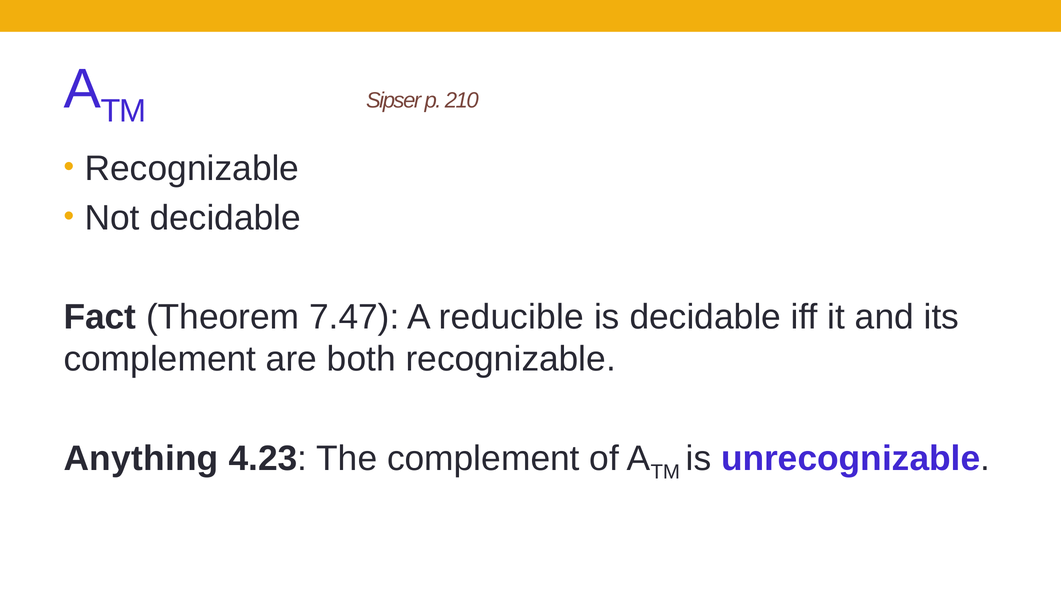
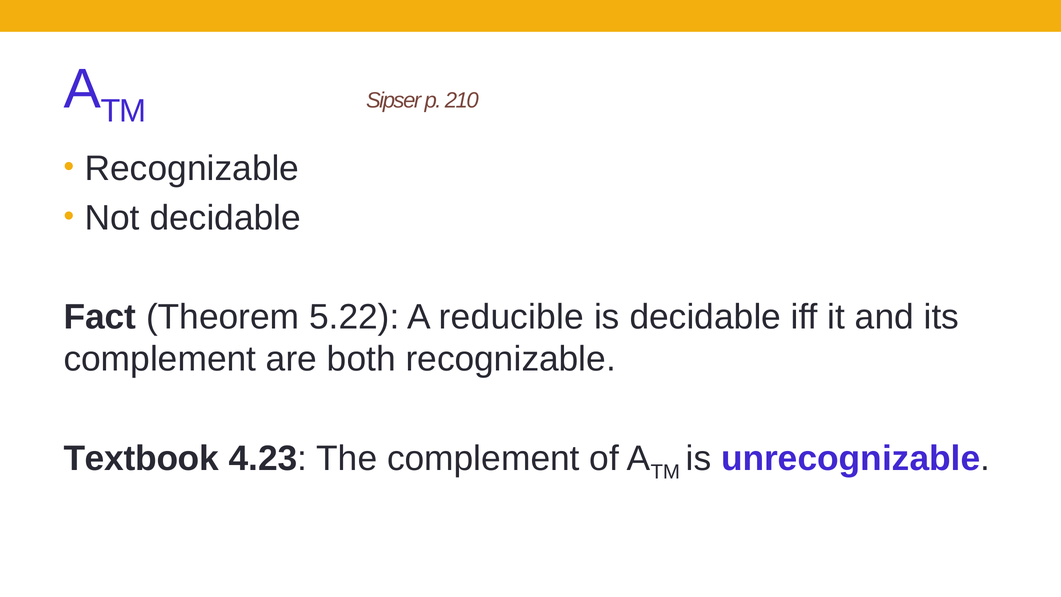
7.47: 7.47 -> 5.22 (354, 317)
Anything: Anything -> Textbook (141, 458)
